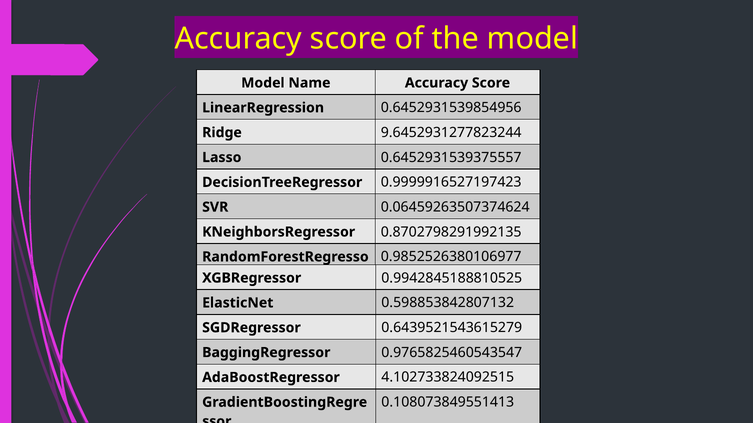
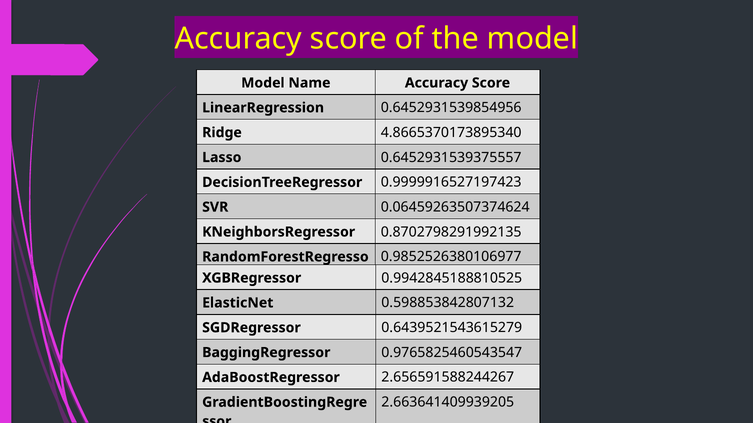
9.6452931277823244: 9.6452931277823244 -> 4.8665370173895340 (451, 133)
4.102733824092515: 4.102733824092515 -> 2.656591588244267 (448, 378)
0.108073849551413: 0.108073849551413 -> 2.663641409939205 (448, 403)
